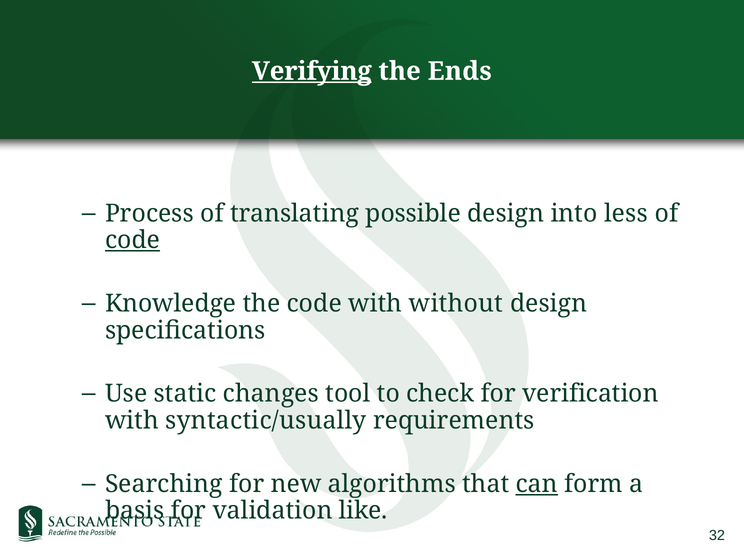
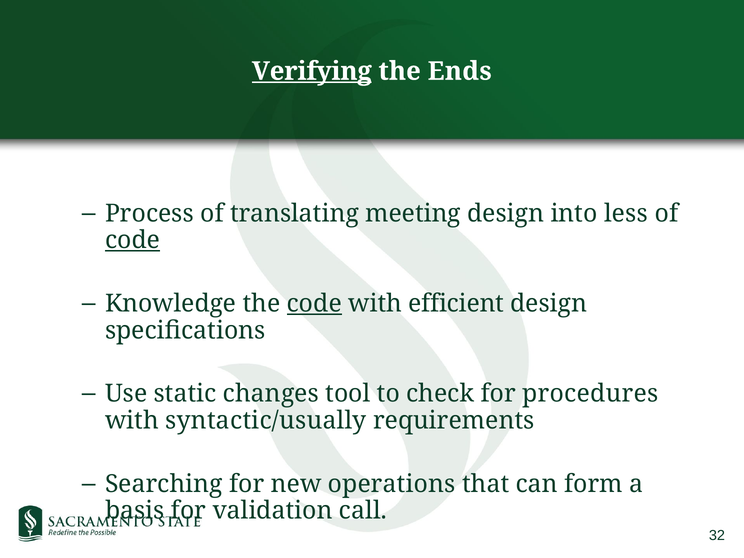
possible: possible -> meeting (413, 213)
code underline: none -> present (314, 304)
without: without -> efficient (456, 304)
verification: verification -> procedures (590, 394)
algorithms: algorithms -> operations (392, 484)
can underline: present -> none (537, 484)
like: like -> call (363, 511)
